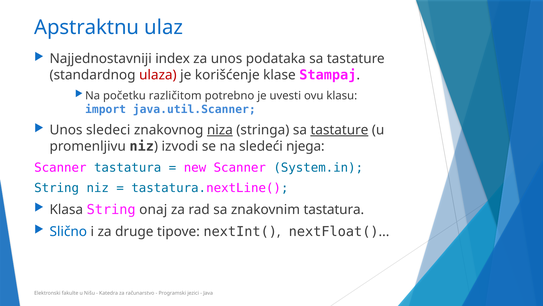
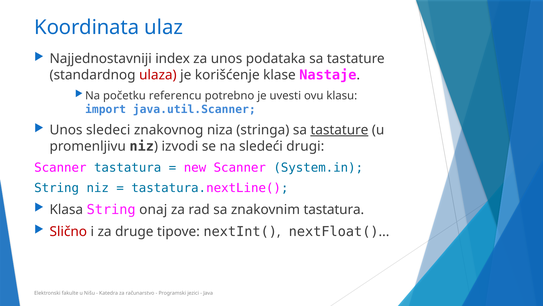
Apstraktnu: Apstraktnu -> Koordinata (87, 27)
Stampaj: Stampaj -> Nastaje (328, 75)
različitom: različitom -> referencu (175, 95)
niza underline: present -> none (220, 130)
njega: njega -> drugi (305, 146)
Slično colour: blue -> red (68, 231)
